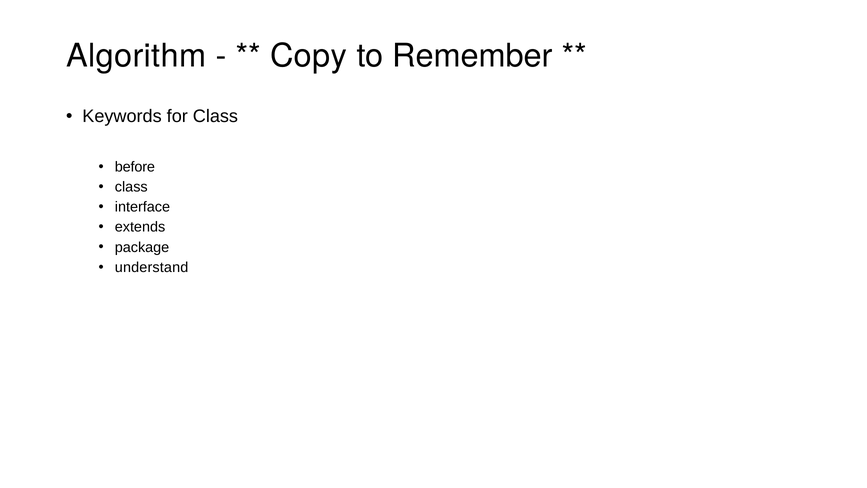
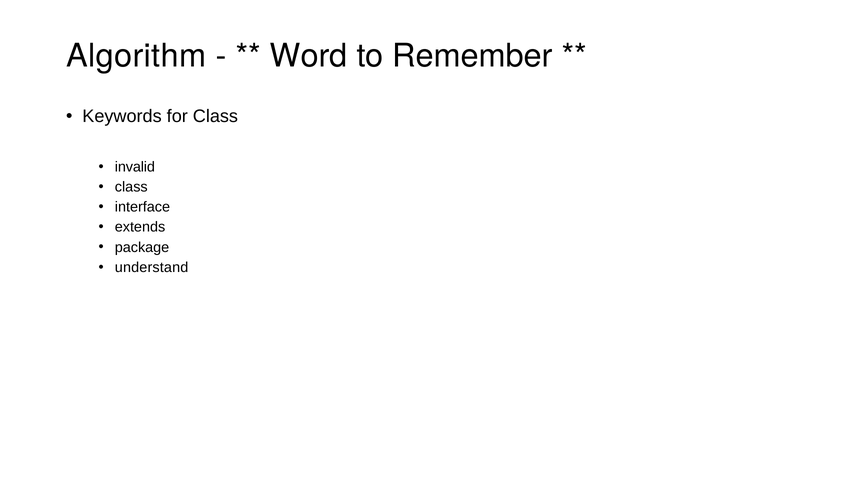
Copy: Copy -> Word (309, 56)
before: before -> invalid (135, 167)
